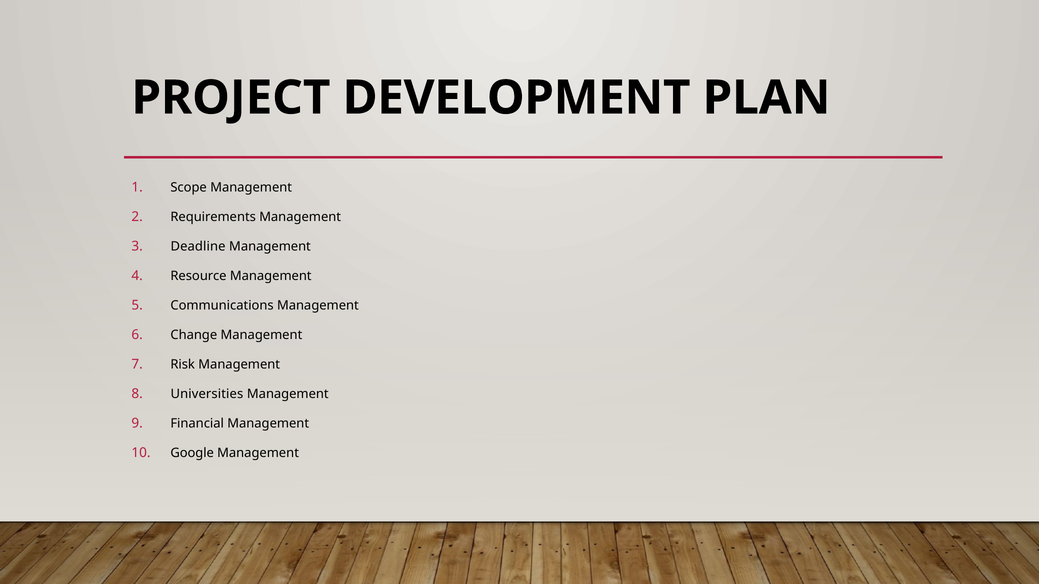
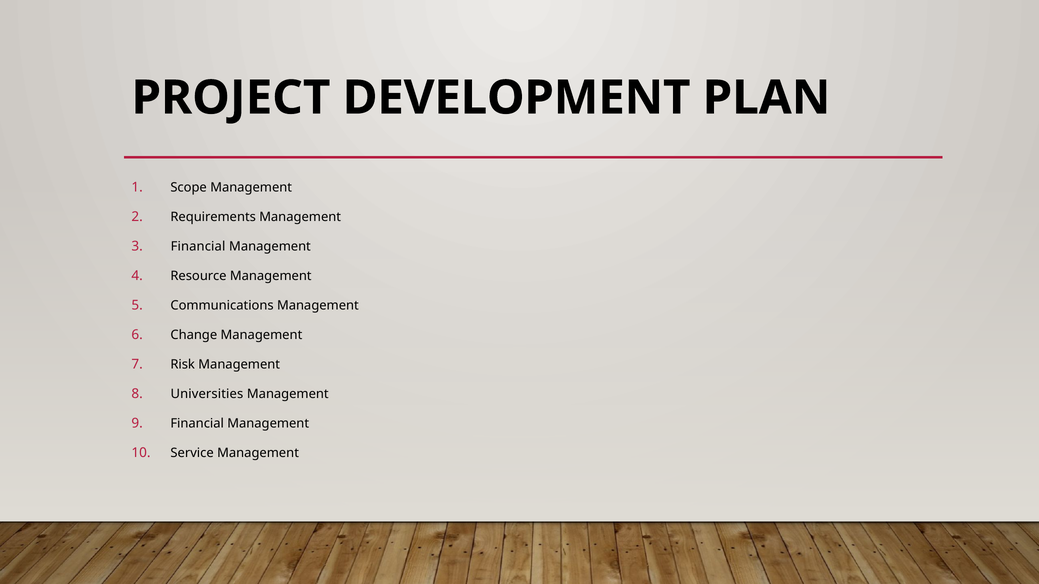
Deadline: Deadline -> Financial (198, 246)
Google: Google -> Service (192, 453)
